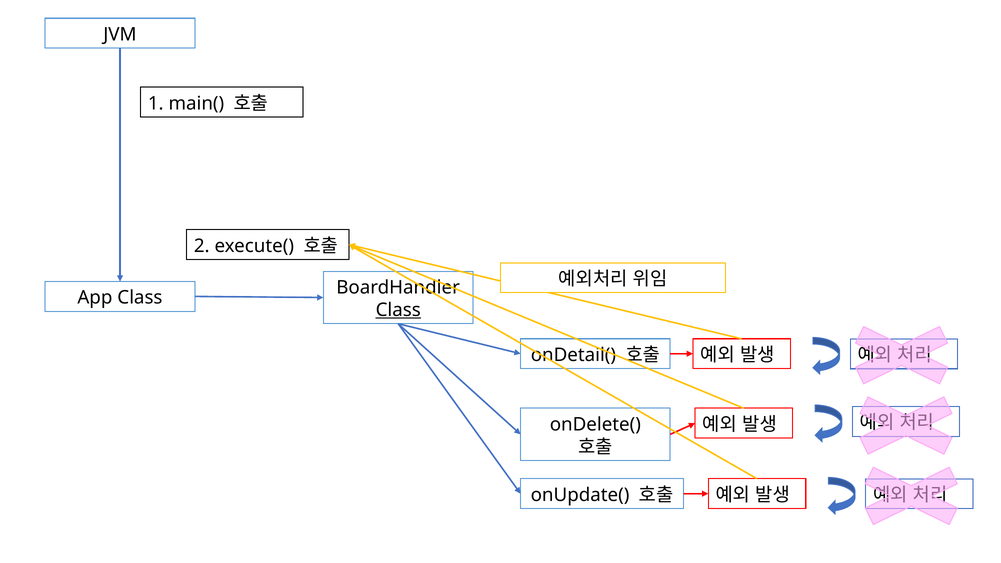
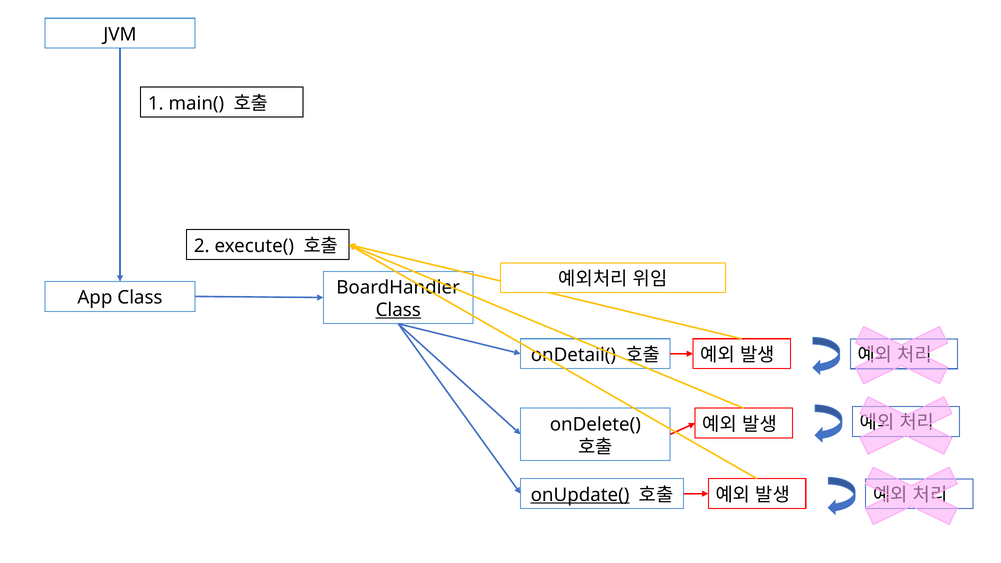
onUpdate( underline: none -> present (580, 495)
